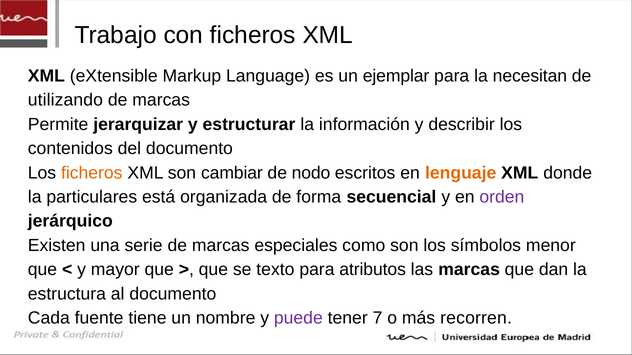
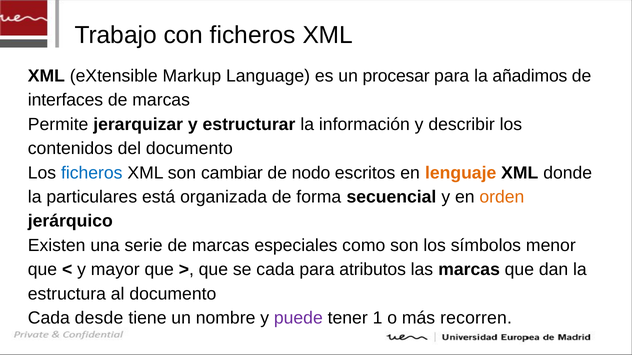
ejemplar: ejemplar -> procesar (396, 76)
necesitan: necesitan -> añadimos (530, 76)
utilizando: utilizando -> interfaces (65, 100)
ficheros colour: orange -> blue (92, 173)
orden colour: purple -> orange (502, 197)
se texto: texto -> cada (275, 270)
fuente: fuente -> desde (99, 318)
7: 7 -> 1 (378, 318)
